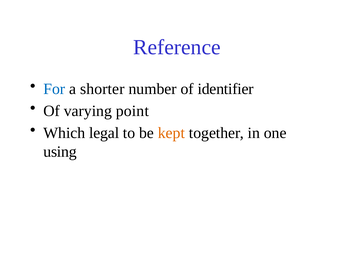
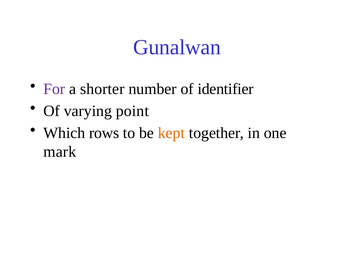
Reference: Reference -> Gunalwan (177, 47)
For colour: blue -> purple (54, 89)
legal: legal -> rows (104, 133)
using: using -> mark (60, 152)
